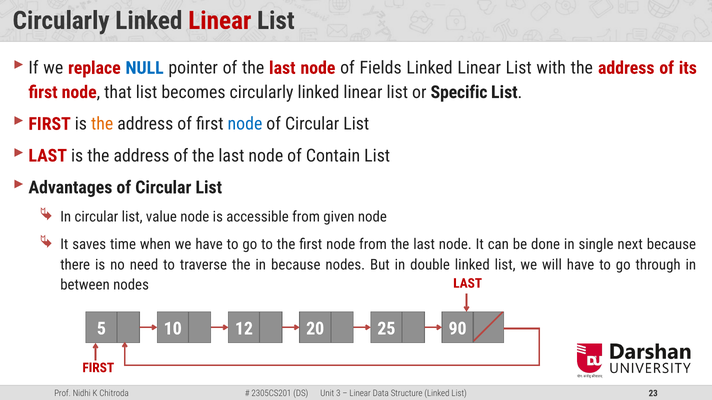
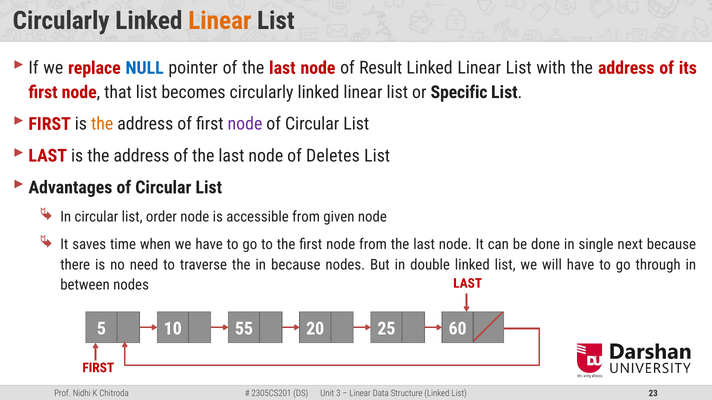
Linear colour: red -> orange (220, 21)
Fields: Fields -> Result (381, 68)
node colour: blue -> purple (245, 124)
Contain: Contain -> Deletes (333, 156)
value: value -> order (161, 217)
12: 12 -> 55 (244, 329)
90: 90 -> 60 (458, 329)
